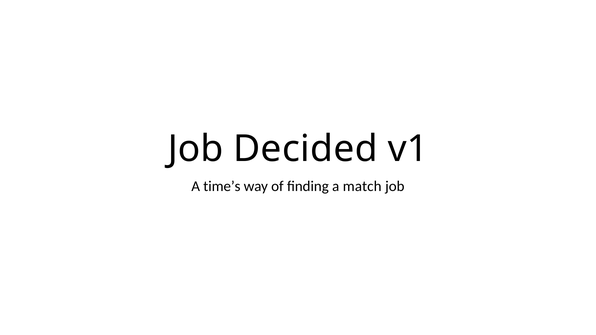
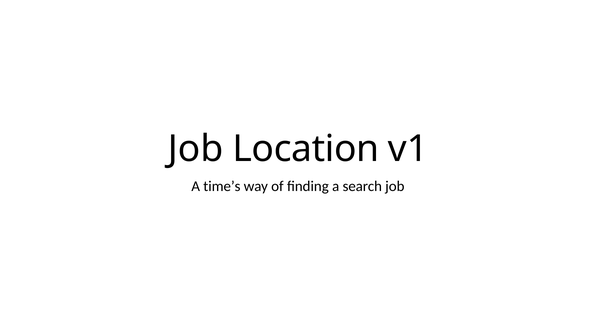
Decided: Decided -> Location (306, 149)
match: match -> search (362, 186)
